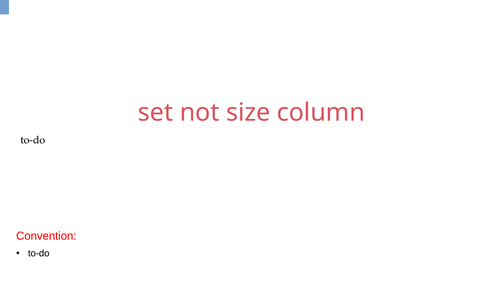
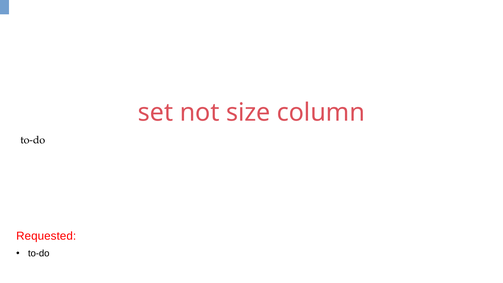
Convention: Convention -> Requested (46, 236)
